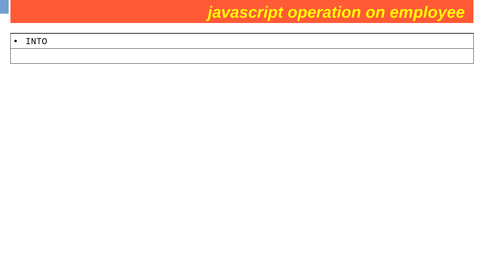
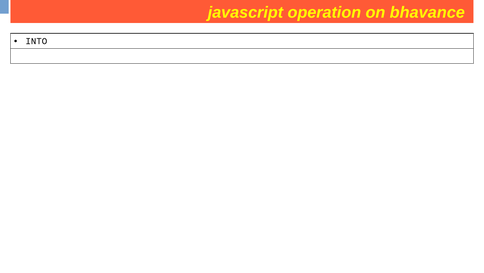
employee: employee -> bhavance (427, 13)
